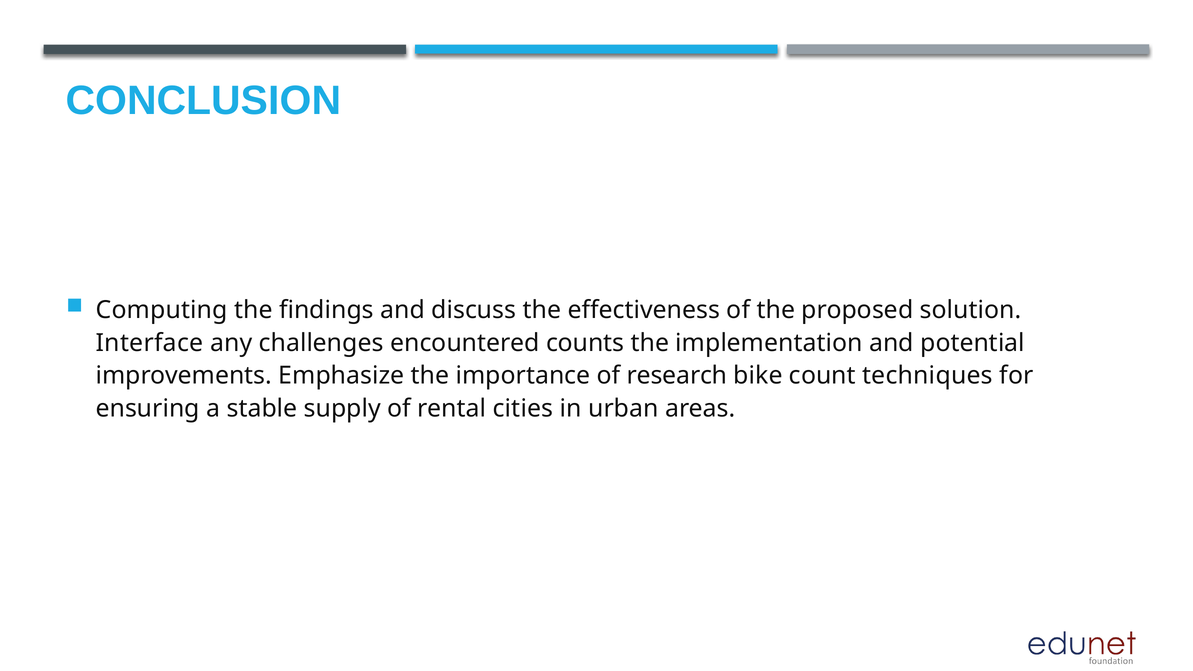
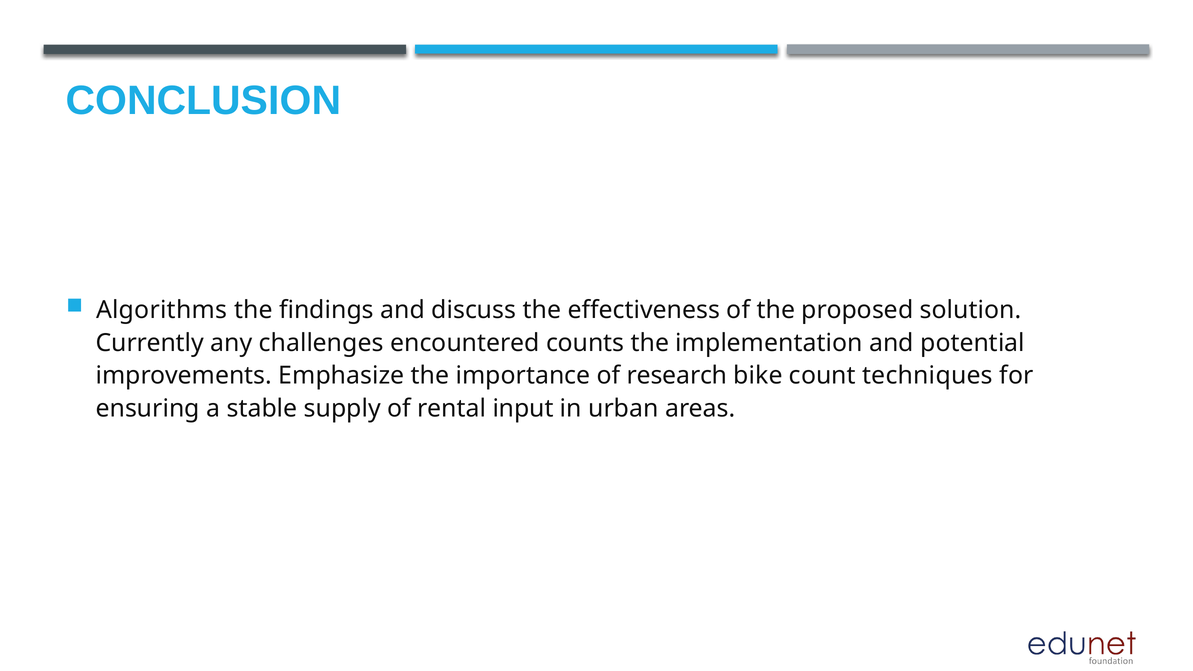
Computing: Computing -> Algorithms (162, 310)
Interface: Interface -> Currently (150, 343)
cities: cities -> input (523, 409)
